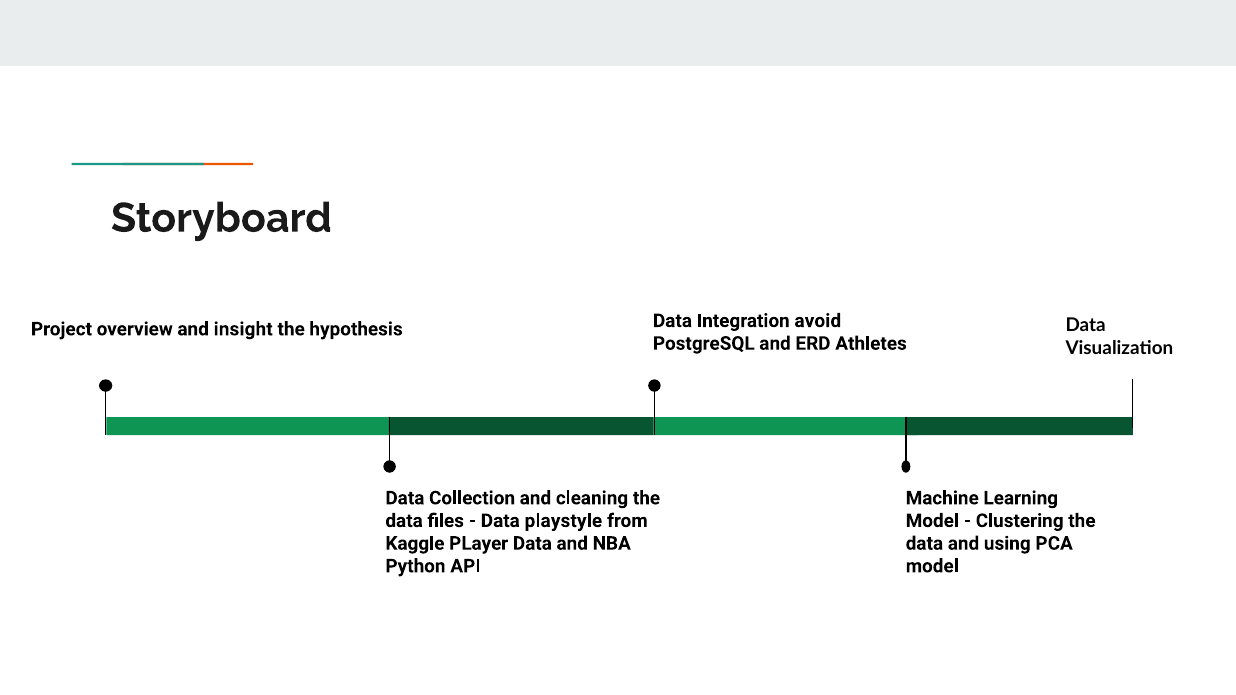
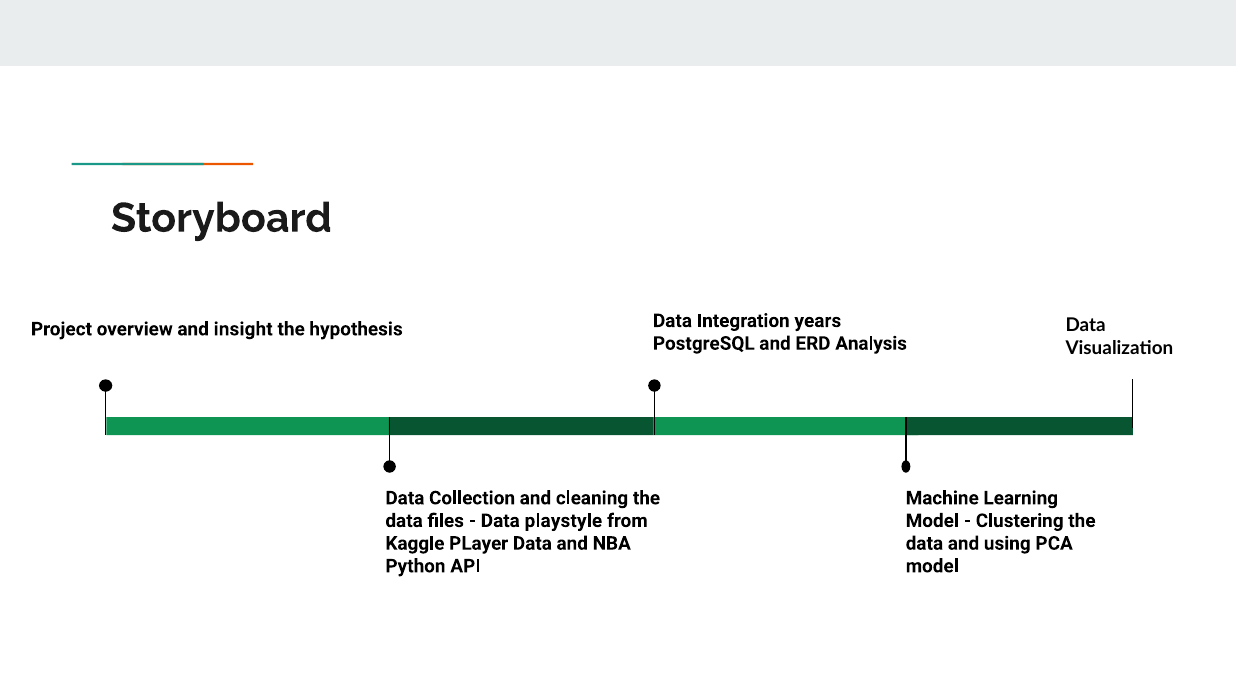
avoid: avoid -> years (818, 321)
Athletes: Athletes -> Analysis (871, 344)
